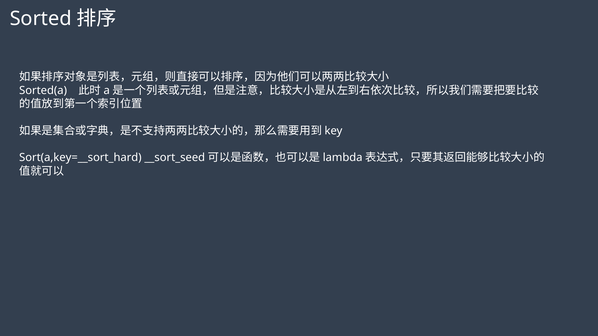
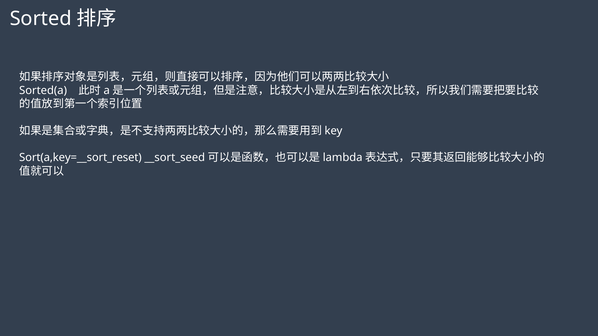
Sort(a,key=__sort_hard: Sort(a,key=__sort_hard -> Sort(a,key=__sort_reset (80, 158)
